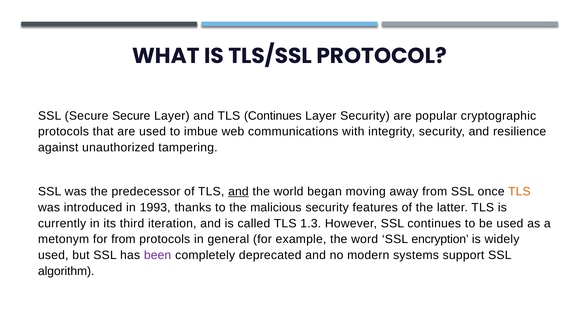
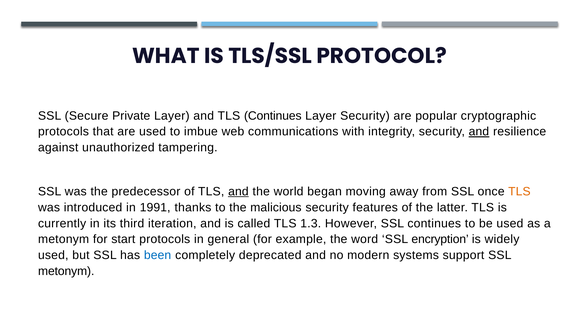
Secure Secure: Secure -> Private (131, 116)
and underline: none -> present (479, 131)
1993: 1993 -> 1991 (155, 207)
for from: from -> start (123, 239)
been colour: purple -> blue (158, 255)
algorithm: algorithm -> metonym (66, 271)
